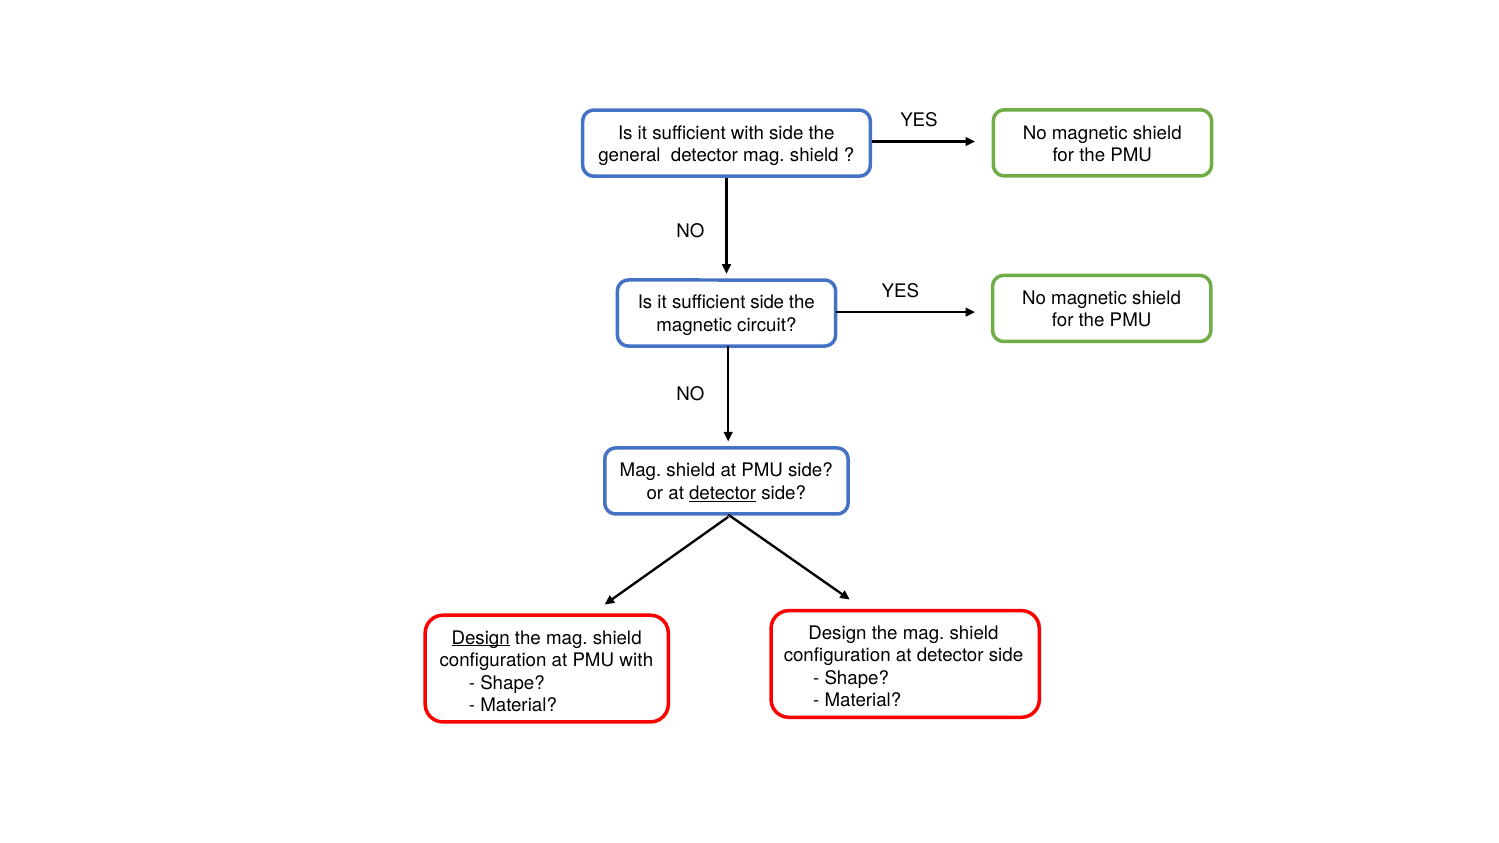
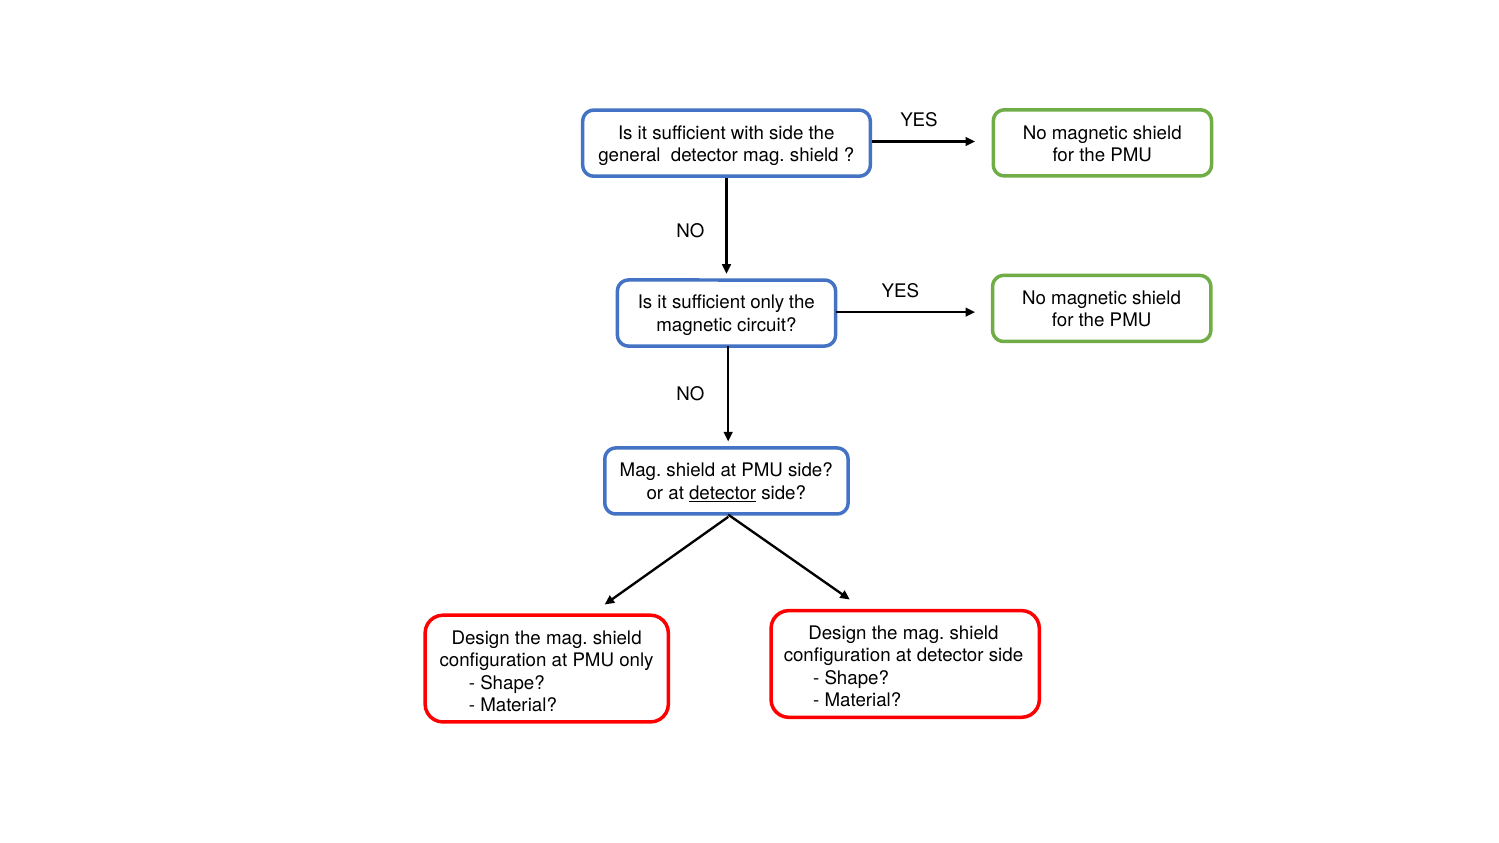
sufficient side: side -> only (767, 303)
Design underline: present -> none (481, 638)
PMU with: with -> only (636, 660)
